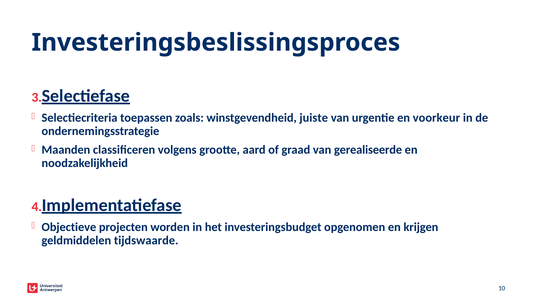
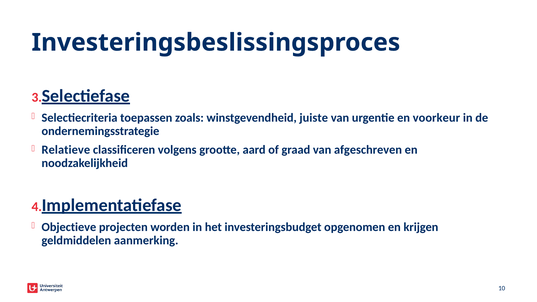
Maanden: Maanden -> Relatieve (66, 150)
gerealiseerde: gerealiseerde -> afgeschreven (368, 150)
tijdswaarde: tijdswaarde -> aanmerking (146, 240)
